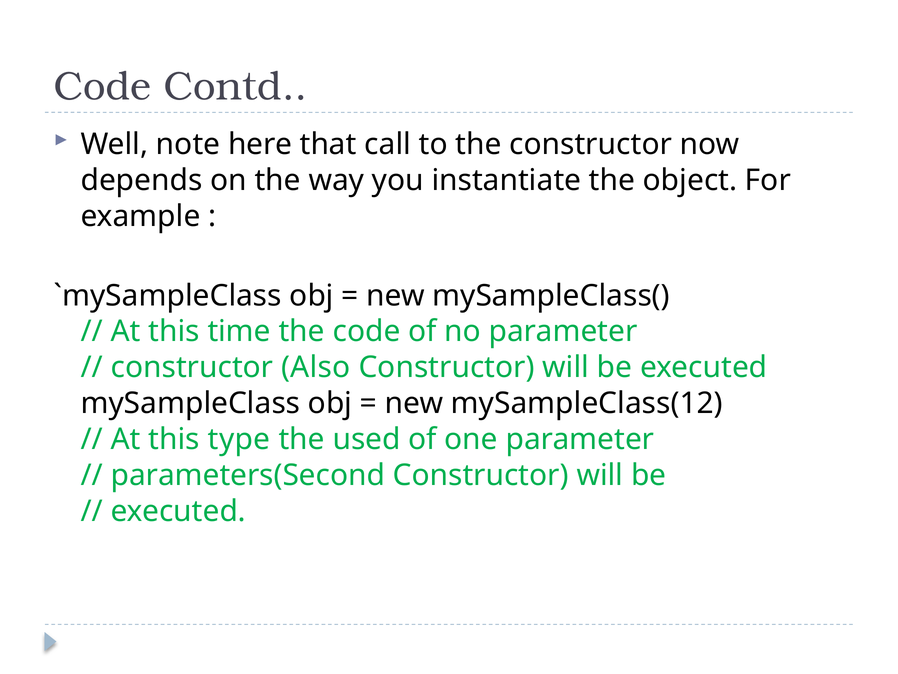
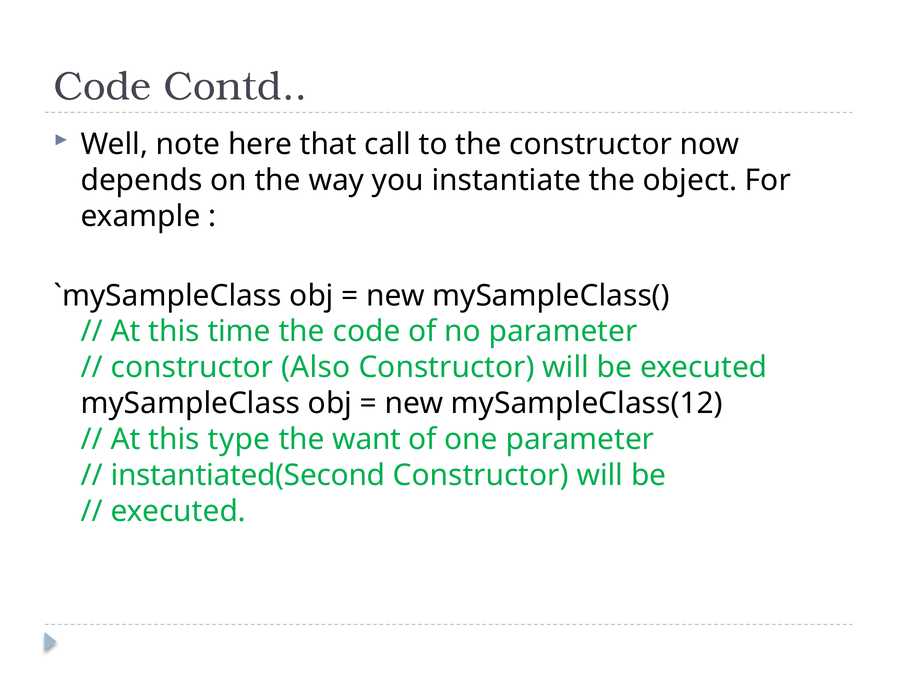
used: used -> want (367, 439)
parameters(Second: parameters(Second -> instantiated(Second (248, 475)
